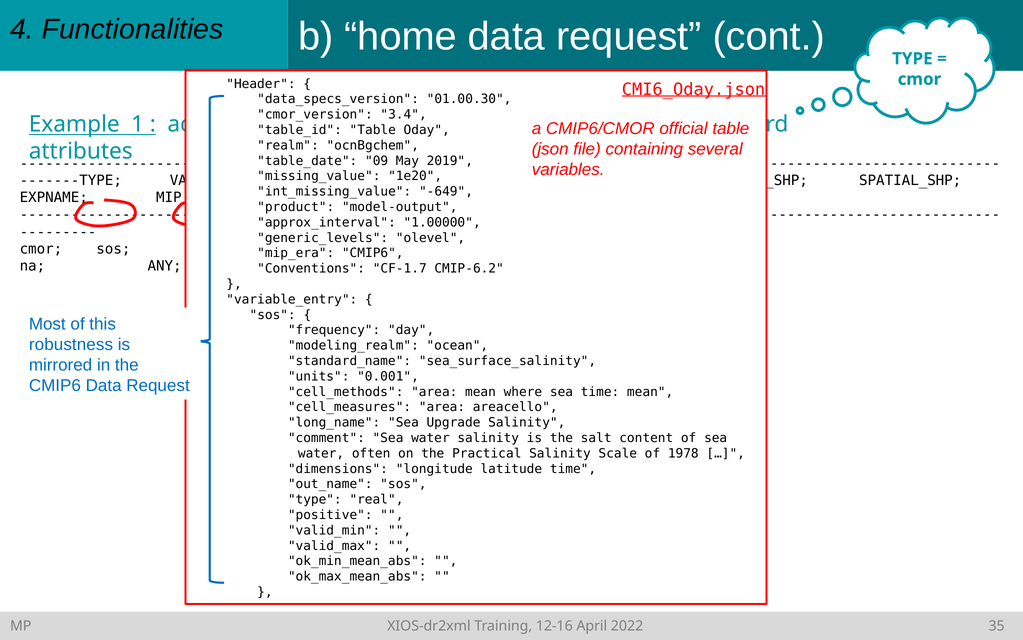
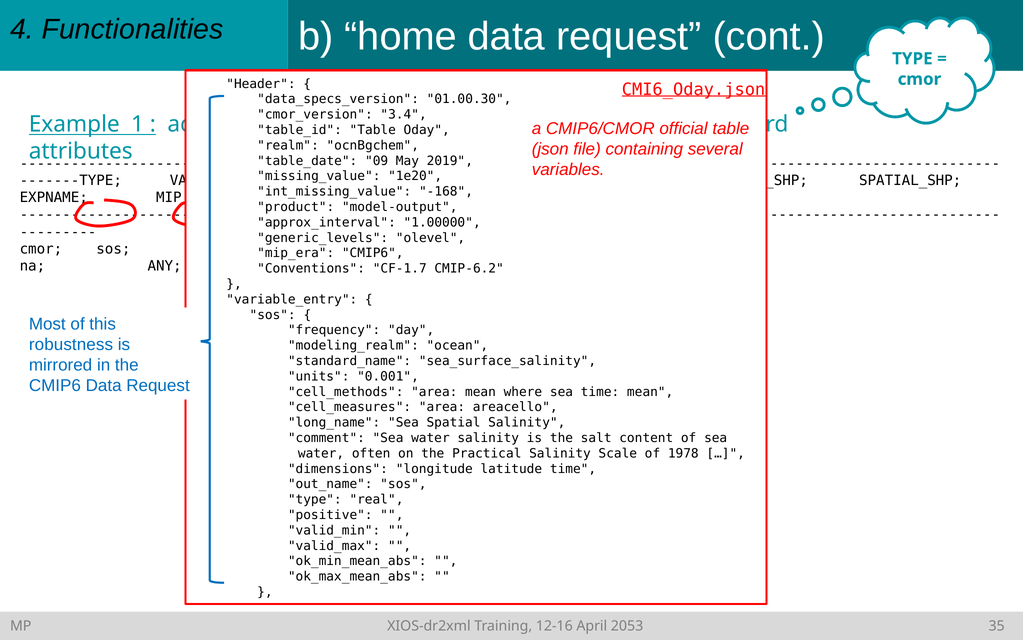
-649: -649 -> -168 (446, 191)
Upgrade: Upgrade -> Spatial (454, 422)
2022: 2022 -> 2053 (627, 626)
